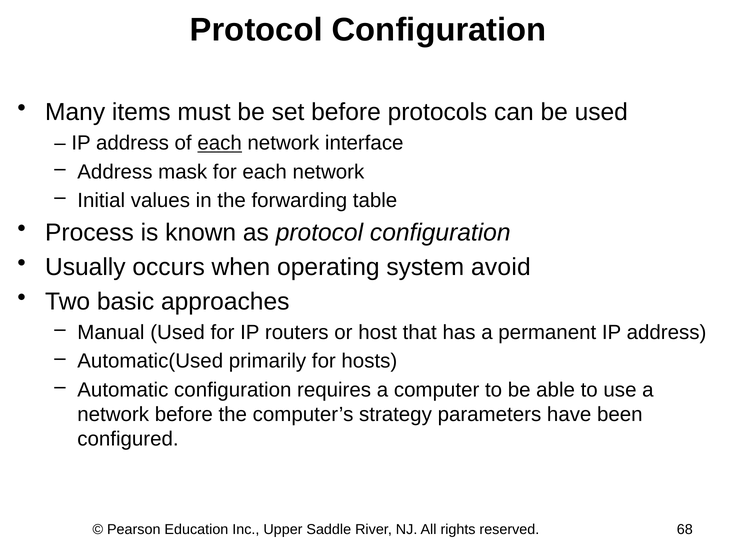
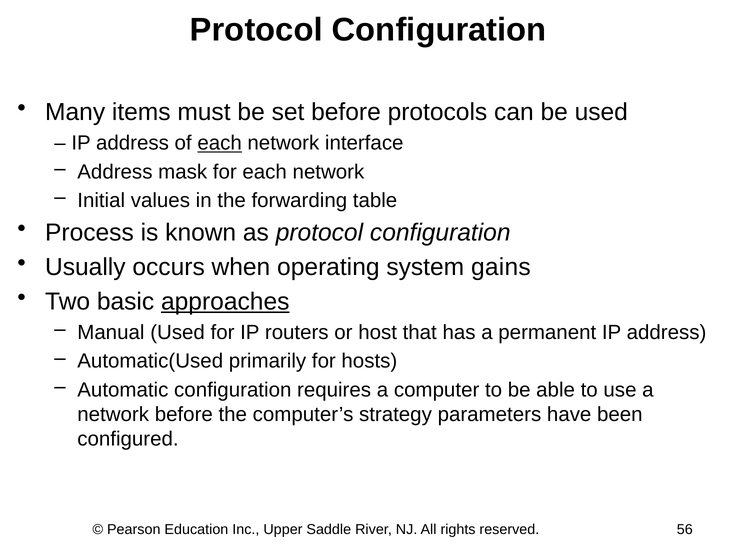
avoid: avoid -> gains (501, 267)
approaches underline: none -> present (225, 301)
68: 68 -> 56 (685, 529)
